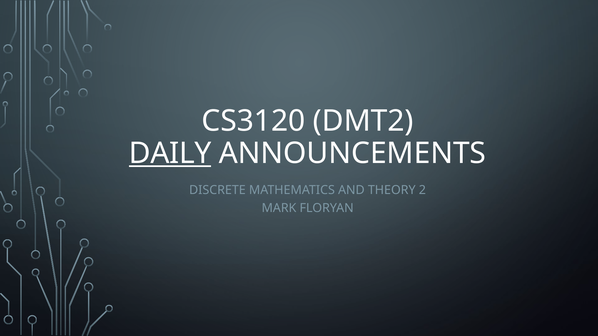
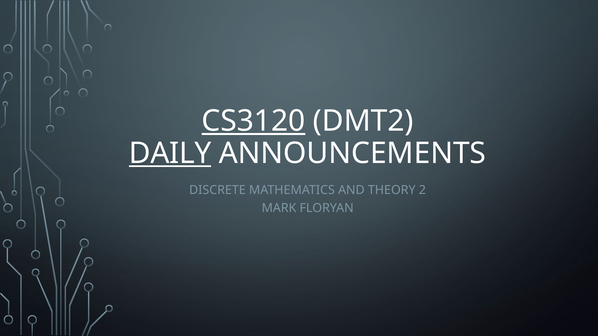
CS3120 underline: none -> present (253, 121)
